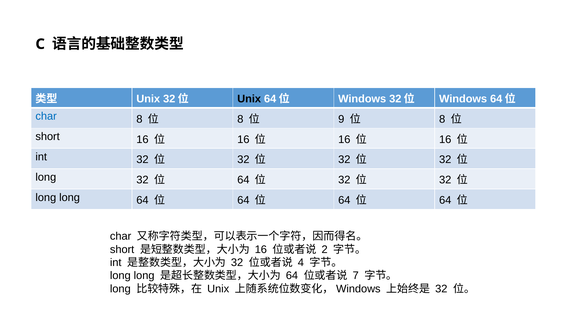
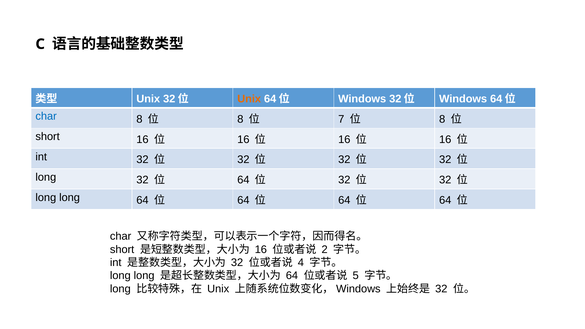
Unix colour: black -> orange (249, 99)
9: 9 -> 7 (341, 119)
7: 7 -> 5 (356, 276)
